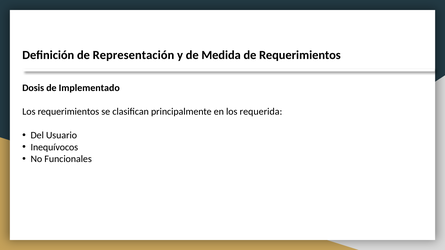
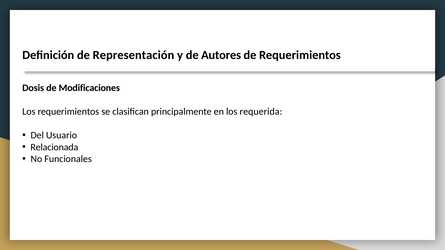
Medida: Medida -> Autores (221, 55)
Implementado: Implementado -> Modificaciones (89, 88)
Inequívocos: Inequívocos -> Relacionada (54, 147)
